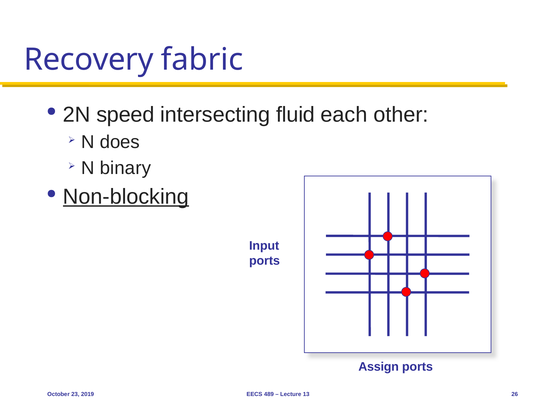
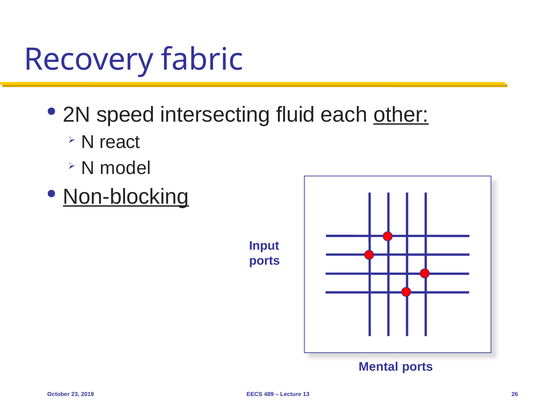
other underline: none -> present (401, 115)
does: does -> react (120, 142)
binary: binary -> model (125, 168)
Assign: Assign -> Mental (378, 367)
